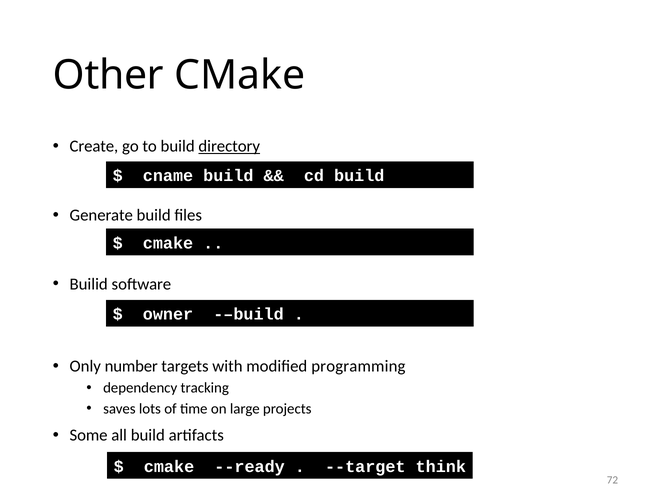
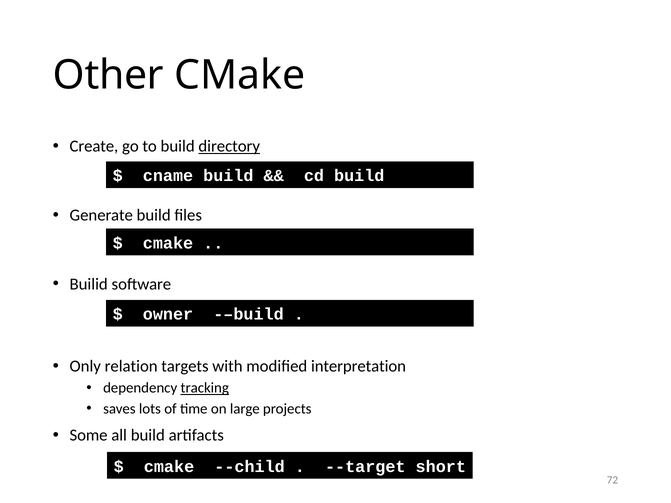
number: number -> relation (131, 366)
programming: programming -> interpretation (359, 366)
tracking underline: none -> present (205, 388)
--ready: --ready -> --child (250, 467)
think: think -> short (441, 467)
